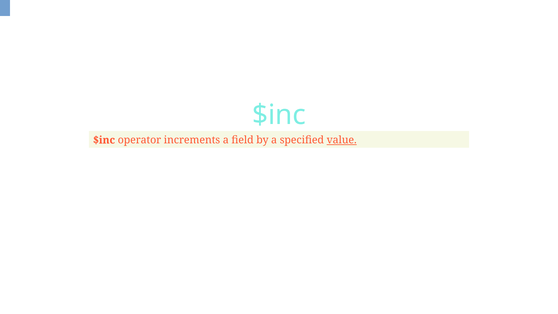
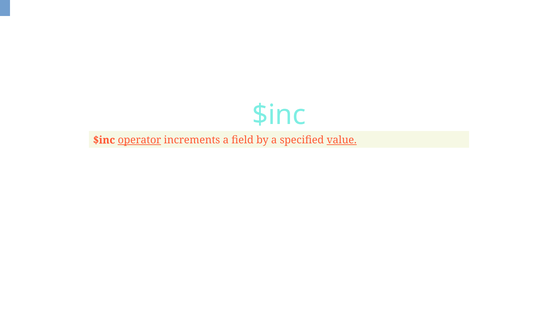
operator underline: none -> present (139, 140)
